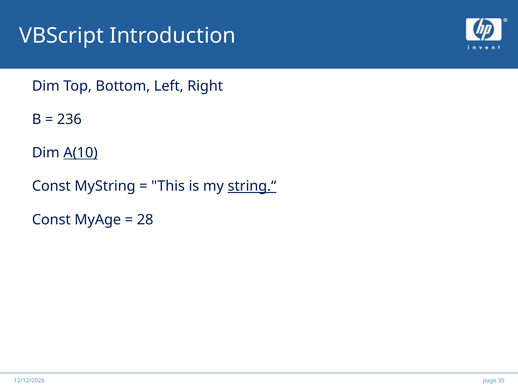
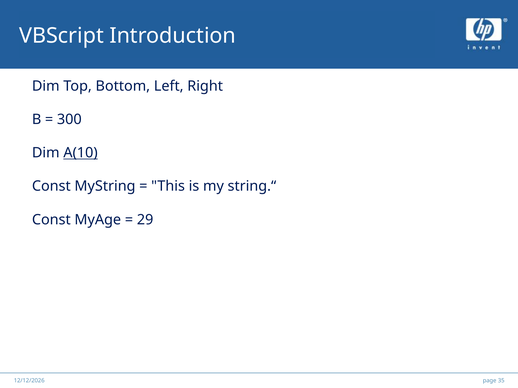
236: 236 -> 300 (69, 120)
string.“ underline: present -> none (252, 186)
28: 28 -> 29 (145, 220)
